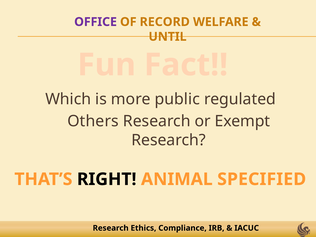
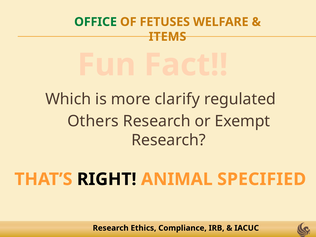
OFFICE colour: purple -> green (96, 22)
RECORD: RECORD -> FETUSES (165, 22)
UNTIL: UNTIL -> ITEMS (167, 37)
public: public -> clarify (177, 99)
